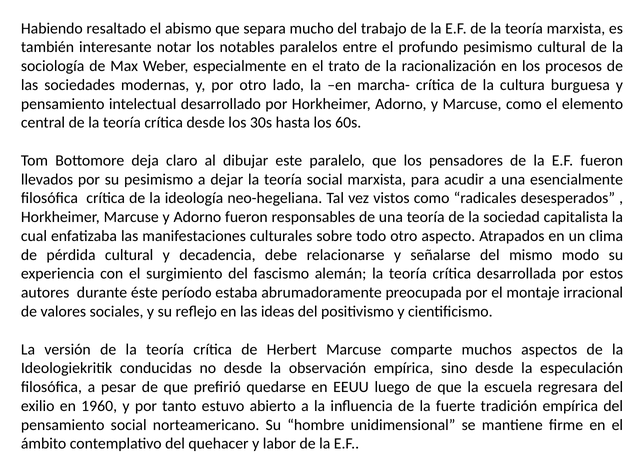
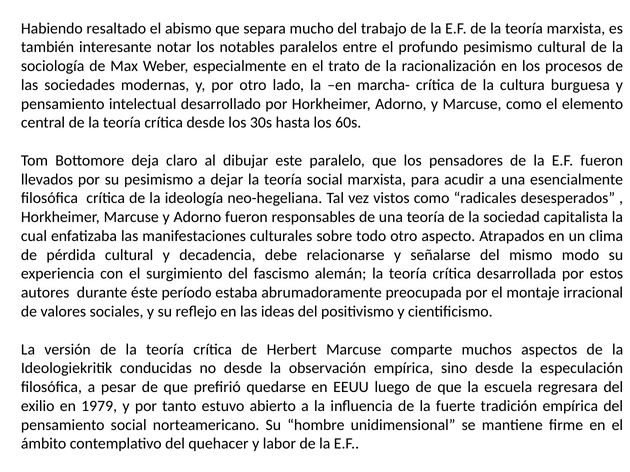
1960: 1960 -> 1979 (99, 406)
